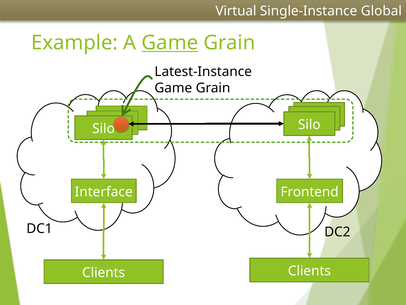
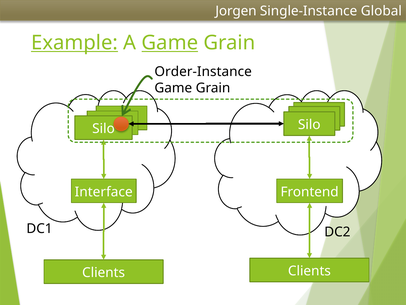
Virtual: Virtual -> Jorgen (236, 11)
Example underline: none -> present (75, 43)
Latest-Instance: Latest-Instance -> Order-Instance (203, 72)
